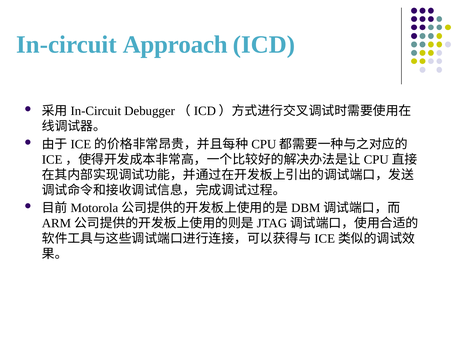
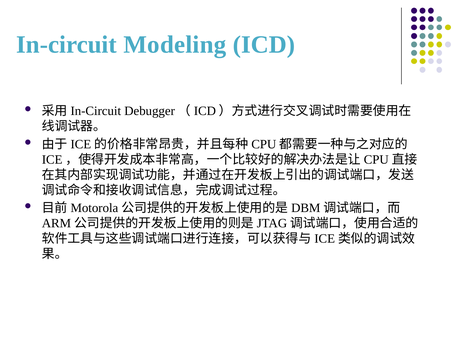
Approach: Approach -> Modeling (175, 45)
